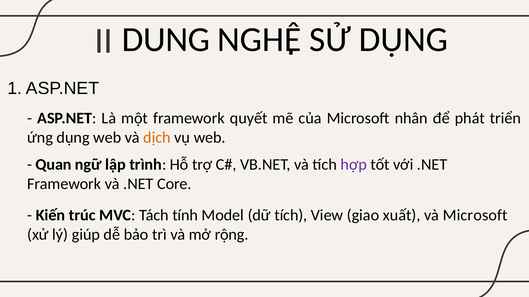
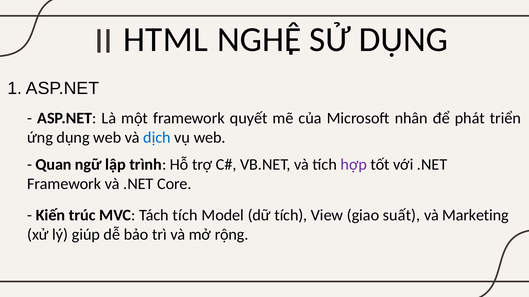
DUNG: DUNG -> HTML (166, 40)
dịch colour: orange -> blue (157, 138)
Tách tính: tính -> tích (185, 216)
xuất: xuất -> suất (402, 216)
và Microsoft: Microsoft -> Marketing (475, 216)
